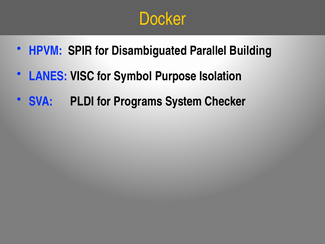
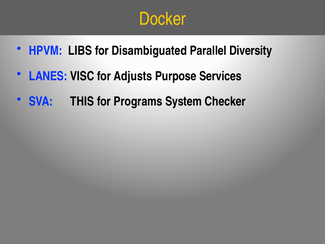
SPIR: SPIR -> LIBS (80, 51)
Building: Building -> Diversity (251, 51)
Symbol: Symbol -> Adjusts (133, 76)
Isolation: Isolation -> Services (220, 76)
PLDI: PLDI -> THIS (82, 101)
